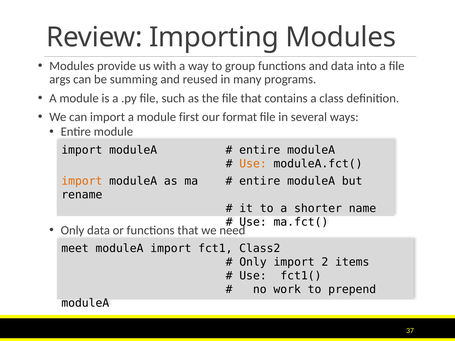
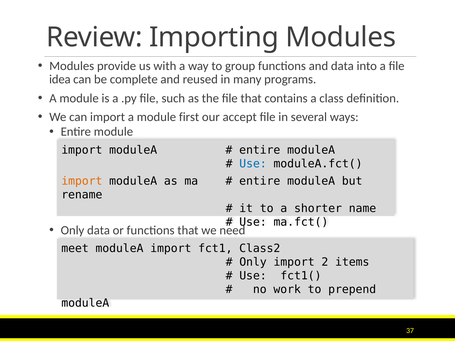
args: args -> idea (60, 80)
summing: summing -> complete (134, 80)
format: format -> accept (240, 117)
Use colour: orange -> blue (253, 164)
